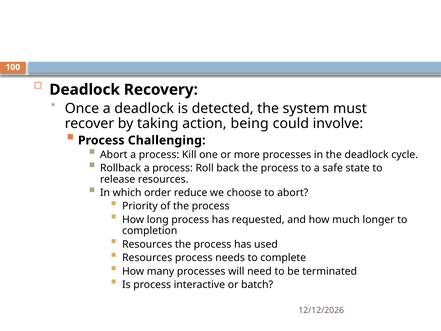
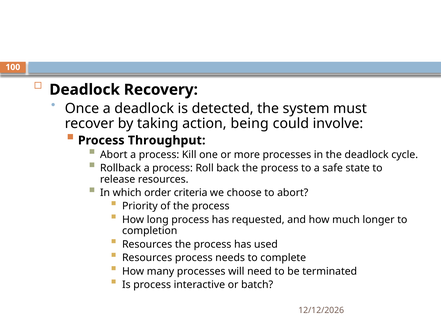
Challenging: Challenging -> Throughput (167, 140)
reduce: reduce -> criteria (191, 193)
